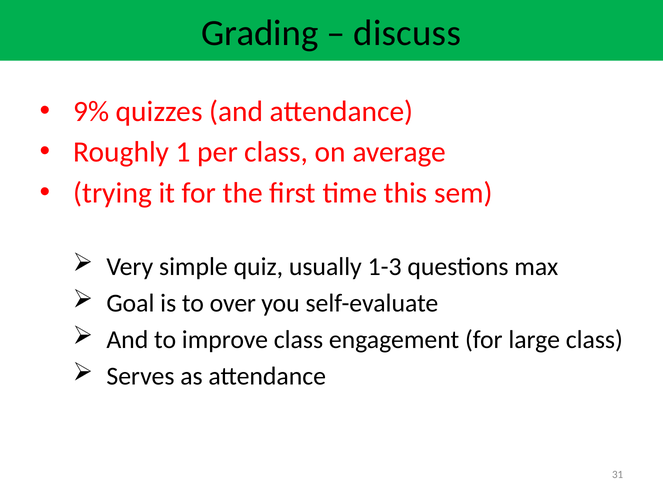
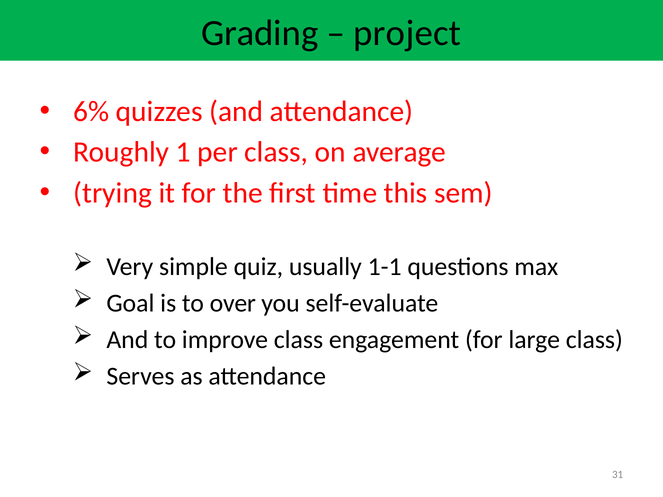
discuss: discuss -> project (407, 33)
9%: 9% -> 6% (91, 111)
1-3: 1-3 -> 1-1 (385, 267)
